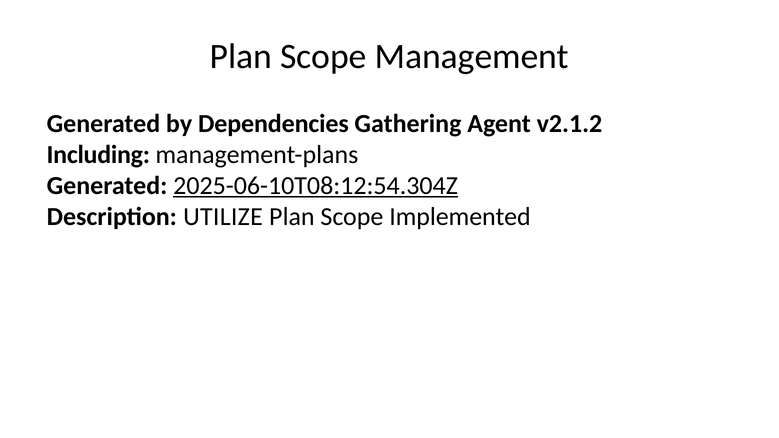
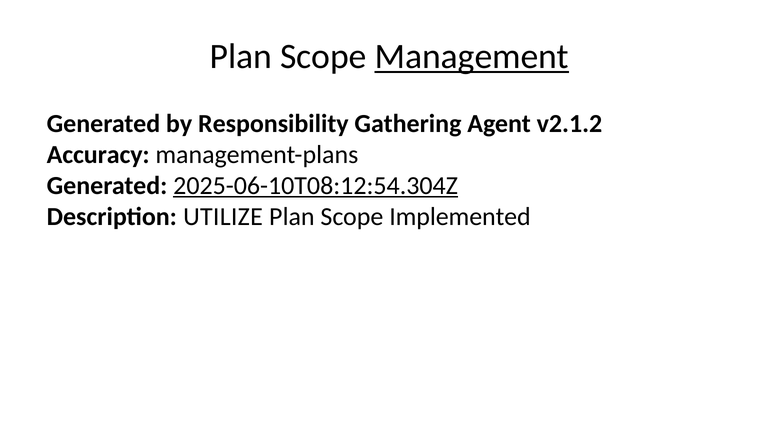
Management underline: none -> present (472, 57)
Dependencies: Dependencies -> Responsibility (273, 124)
Including: Including -> Accuracy (98, 155)
